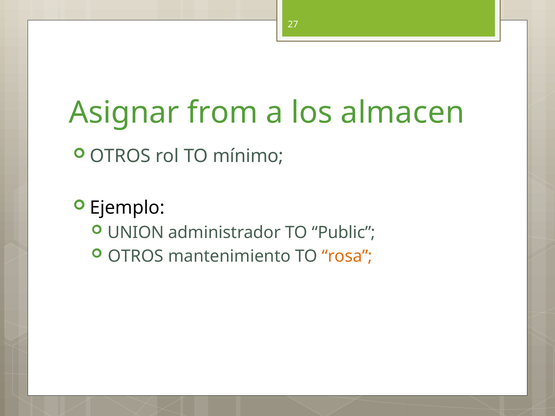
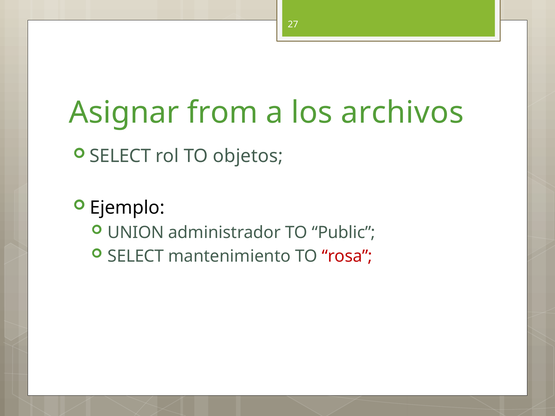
almacen: almacen -> archivos (402, 113)
OTROS: OTROS -> SELECT (120, 156)
mínimo: mínimo -> objetos (248, 156)
OTROS: OTROS -> SELECT (136, 256)
rosa colour: orange -> red (347, 256)
